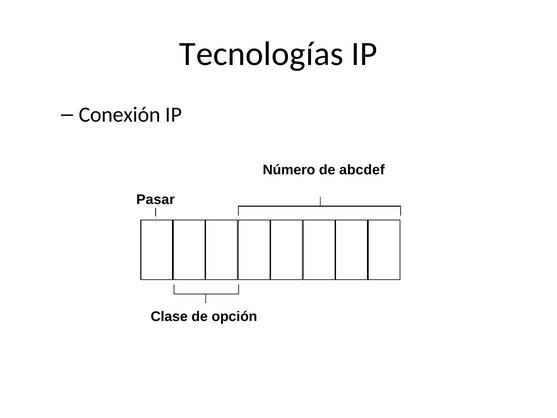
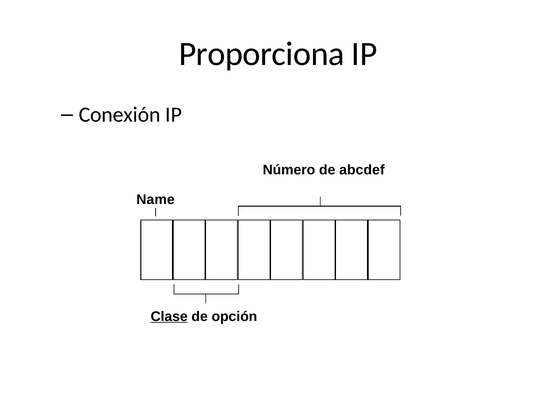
Tecnologías: Tecnologías -> Proporciona (262, 54)
Pasar: Pasar -> Name (156, 199)
Clase underline: none -> present (169, 316)
